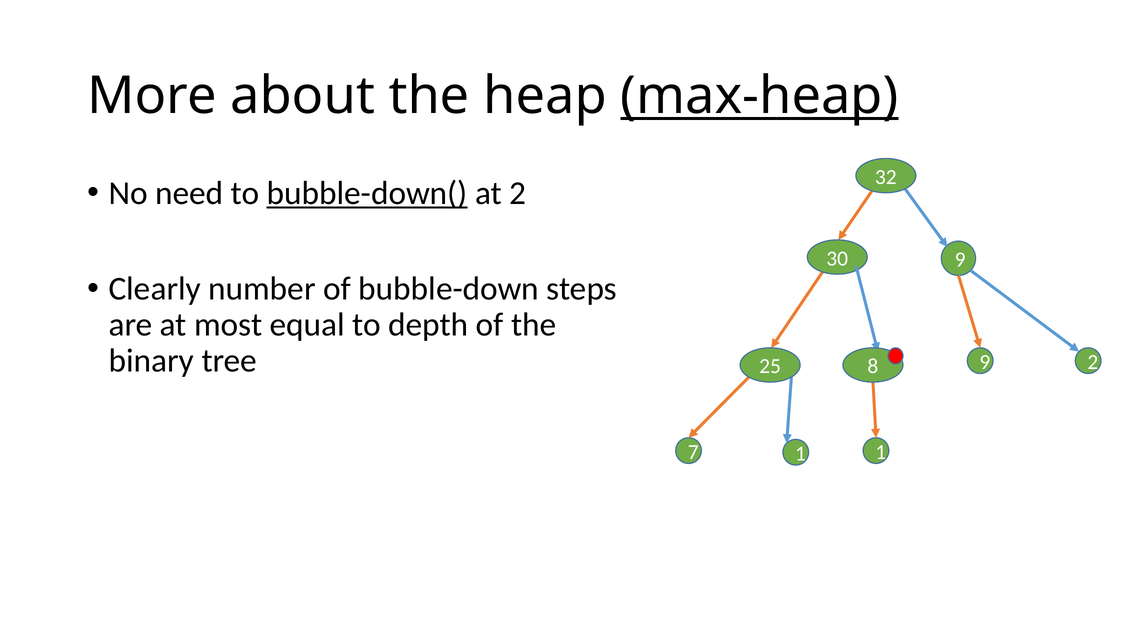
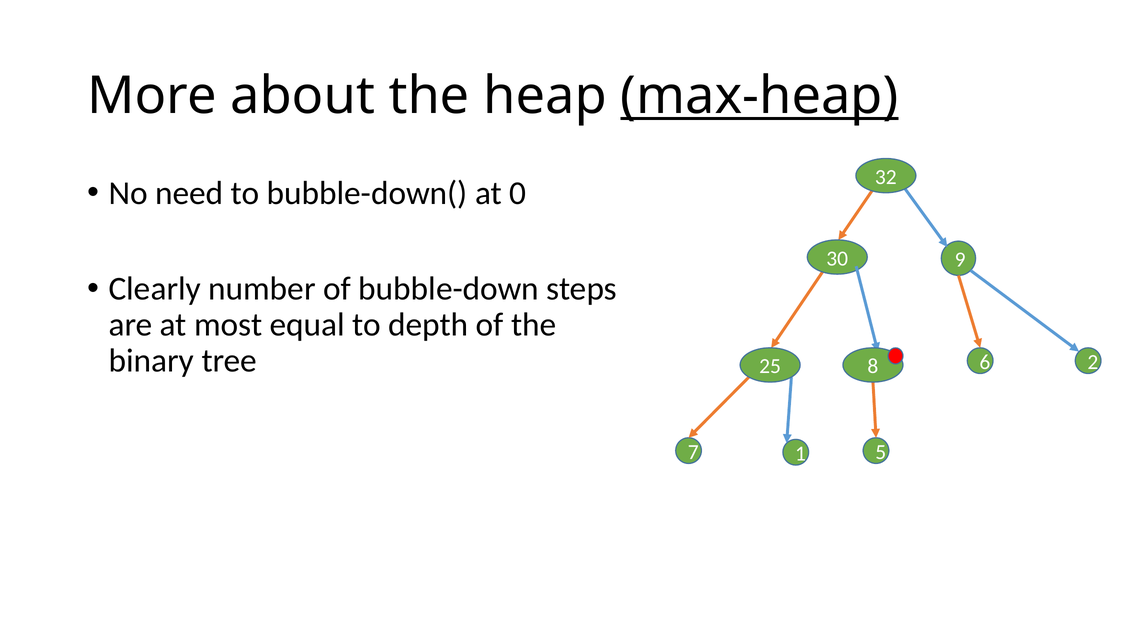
bubble-down( underline: present -> none (367, 193)
at 2: 2 -> 0 (518, 193)
tree 9: 9 -> 6 (985, 362)
1 1: 1 -> 5 (881, 452)
